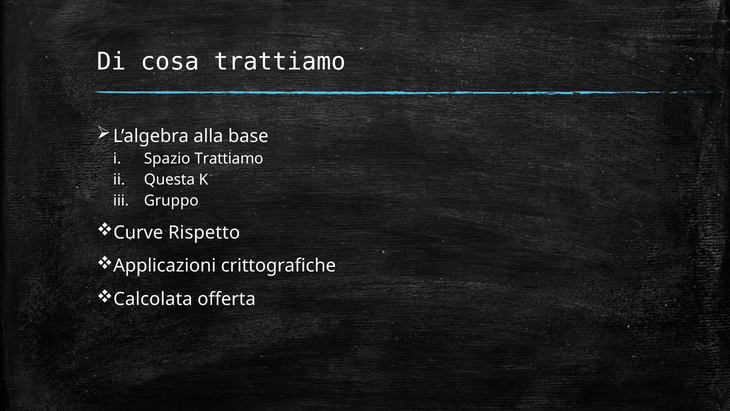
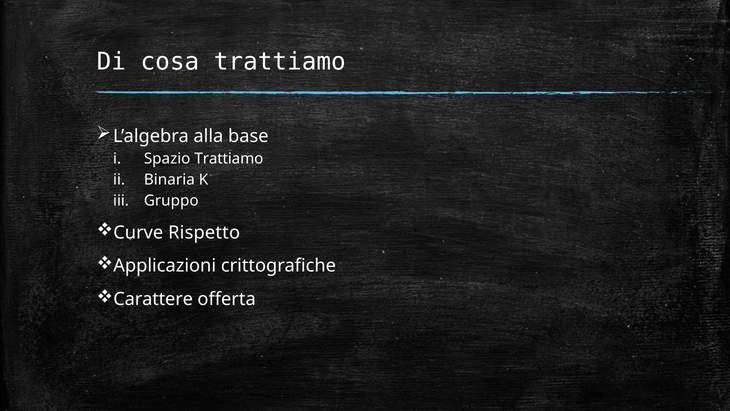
Questa: Questa -> Binaria (169, 180)
Calcolata: Calcolata -> Carattere (153, 299)
